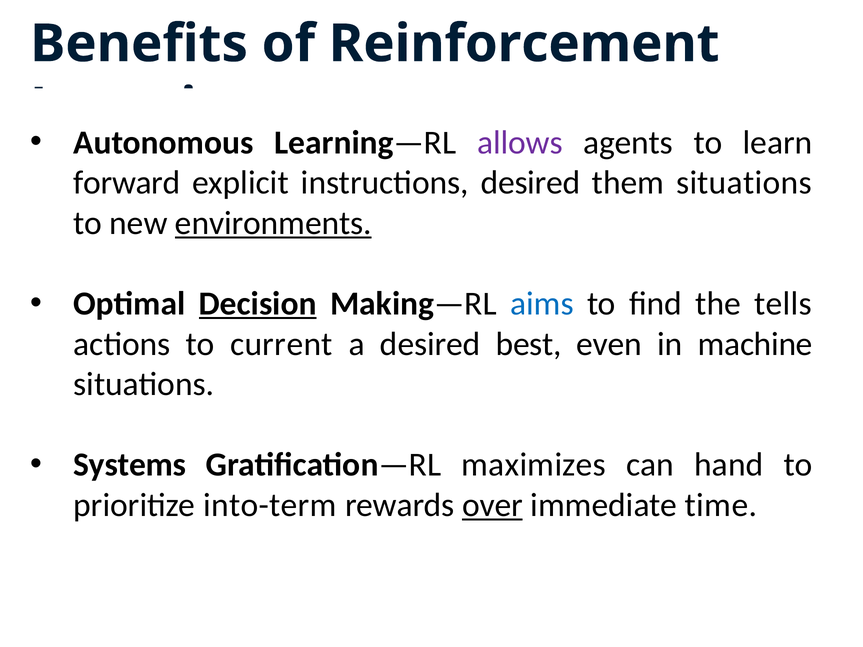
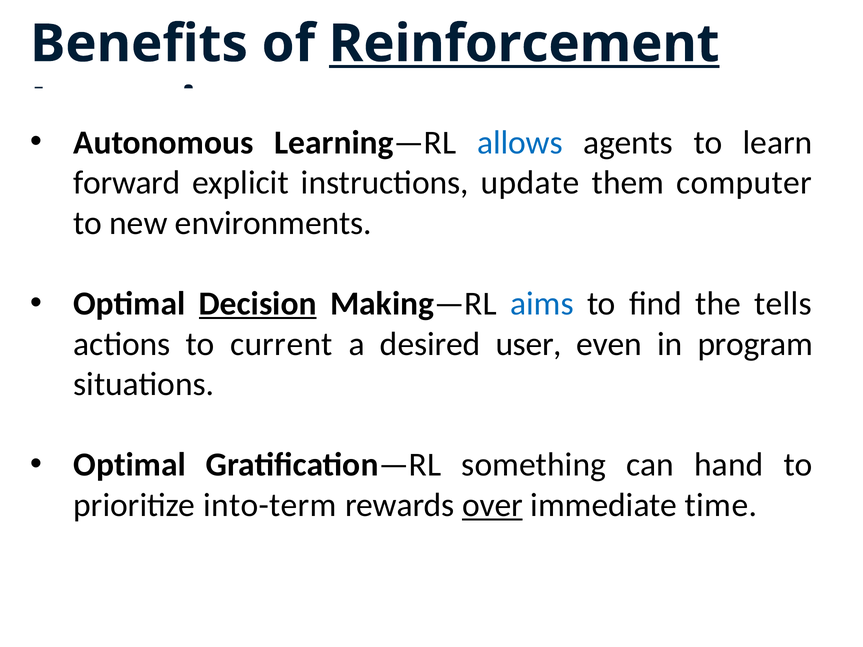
Reinforcement underline: none -> present (524, 44)
allows colour: purple -> blue (520, 143)
instructions desired: desired -> update (530, 183)
them situations: situations -> computer (744, 183)
environments underline: present -> none (273, 223)
best: best -> user (529, 344)
machine: machine -> program (755, 344)
Systems: Systems -> Optimal (130, 465)
maximizes: maximizes -> something (534, 465)
